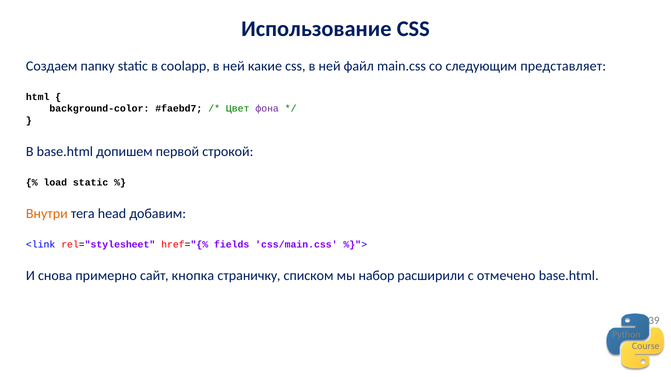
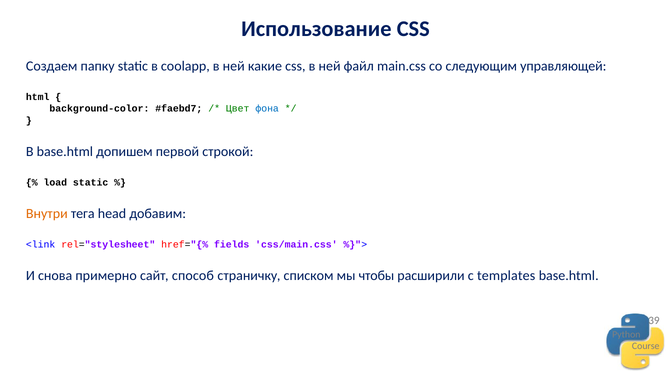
представляет: представляет -> управляющей (563, 66)
фона colour: purple -> blue (267, 109)
кнопка: кнопка -> способ (193, 276)
набор: набор -> чтобы (376, 276)
отмечено: отмечено -> templates (506, 276)
